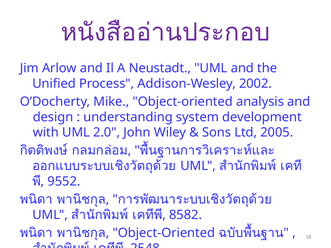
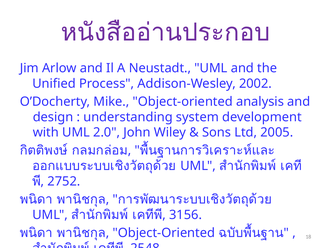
9552: 9552 -> 2752 (64, 182)
8582: 8582 -> 3156 (186, 215)
